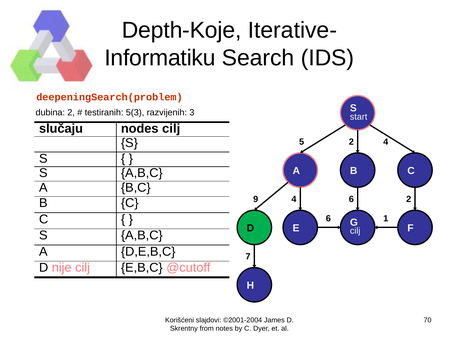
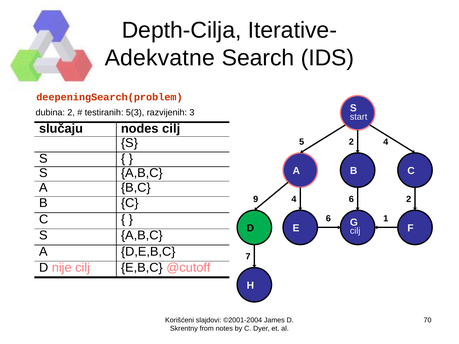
Depth-Koje: Depth-Koje -> Depth-Cilja (182, 30)
Informatiku: Informatiku -> Adekvatne (160, 58)
